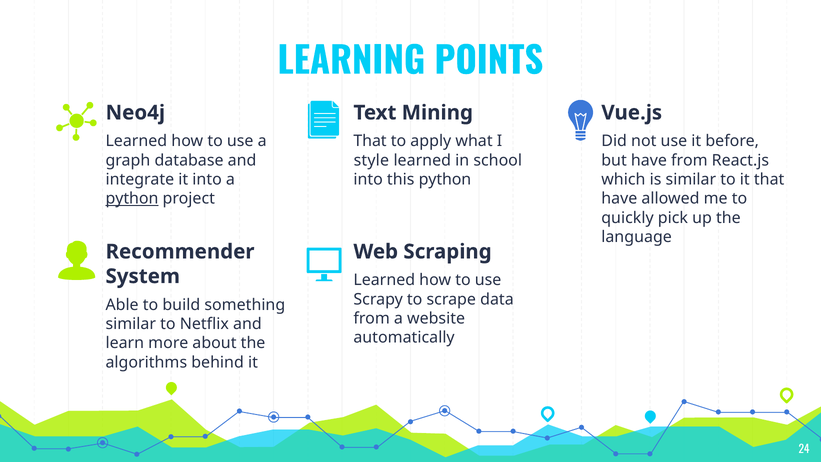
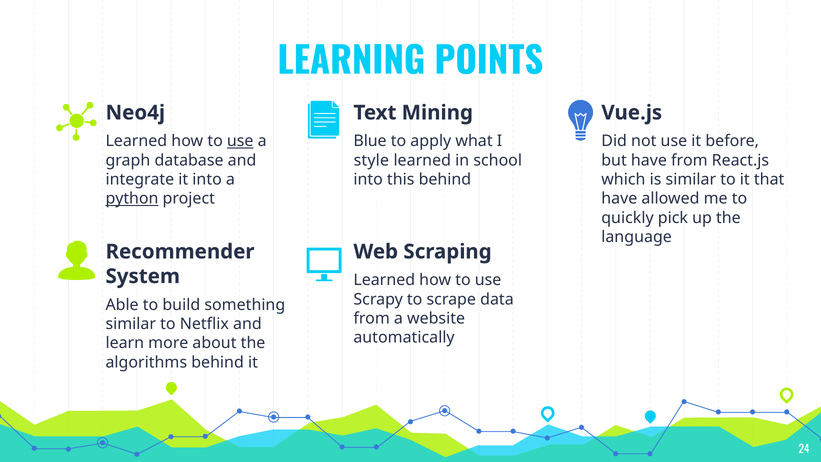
use underline: none -> present (240, 141)
That: That -> Blue (370, 141)
this python: python -> behind (445, 179)
